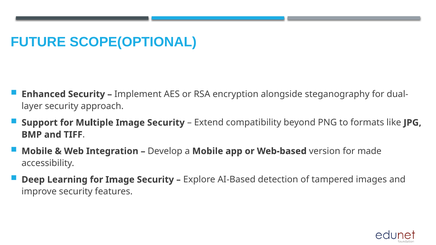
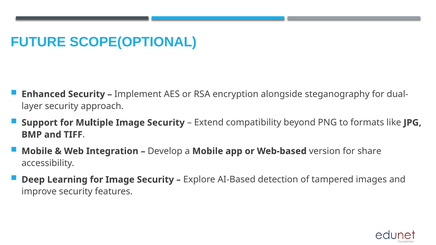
made: made -> share (369, 151)
